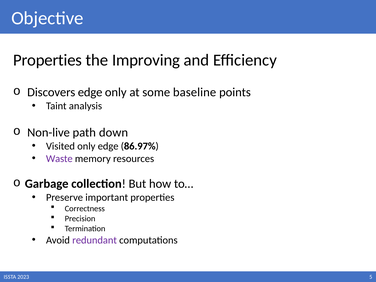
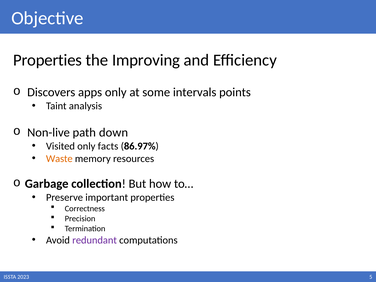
Discovers edge: edge -> apps (90, 92)
baseline: baseline -> intervals (195, 92)
only edge: edge -> facts (108, 146)
Waste colour: purple -> orange (59, 159)
